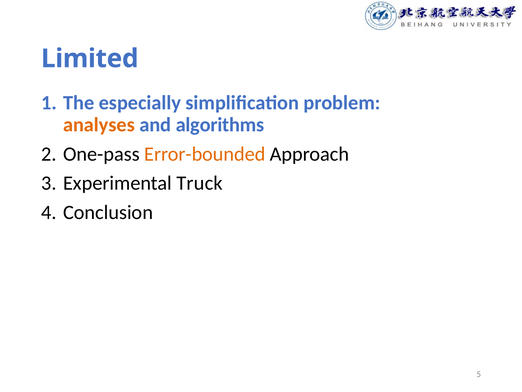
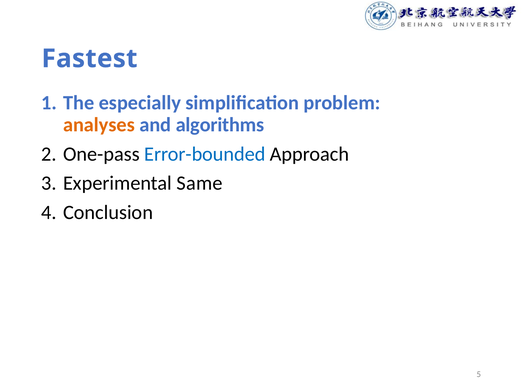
Limited: Limited -> Fastest (89, 58)
Error-bounded colour: orange -> blue (205, 154)
Truck: Truck -> Same (200, 183)
